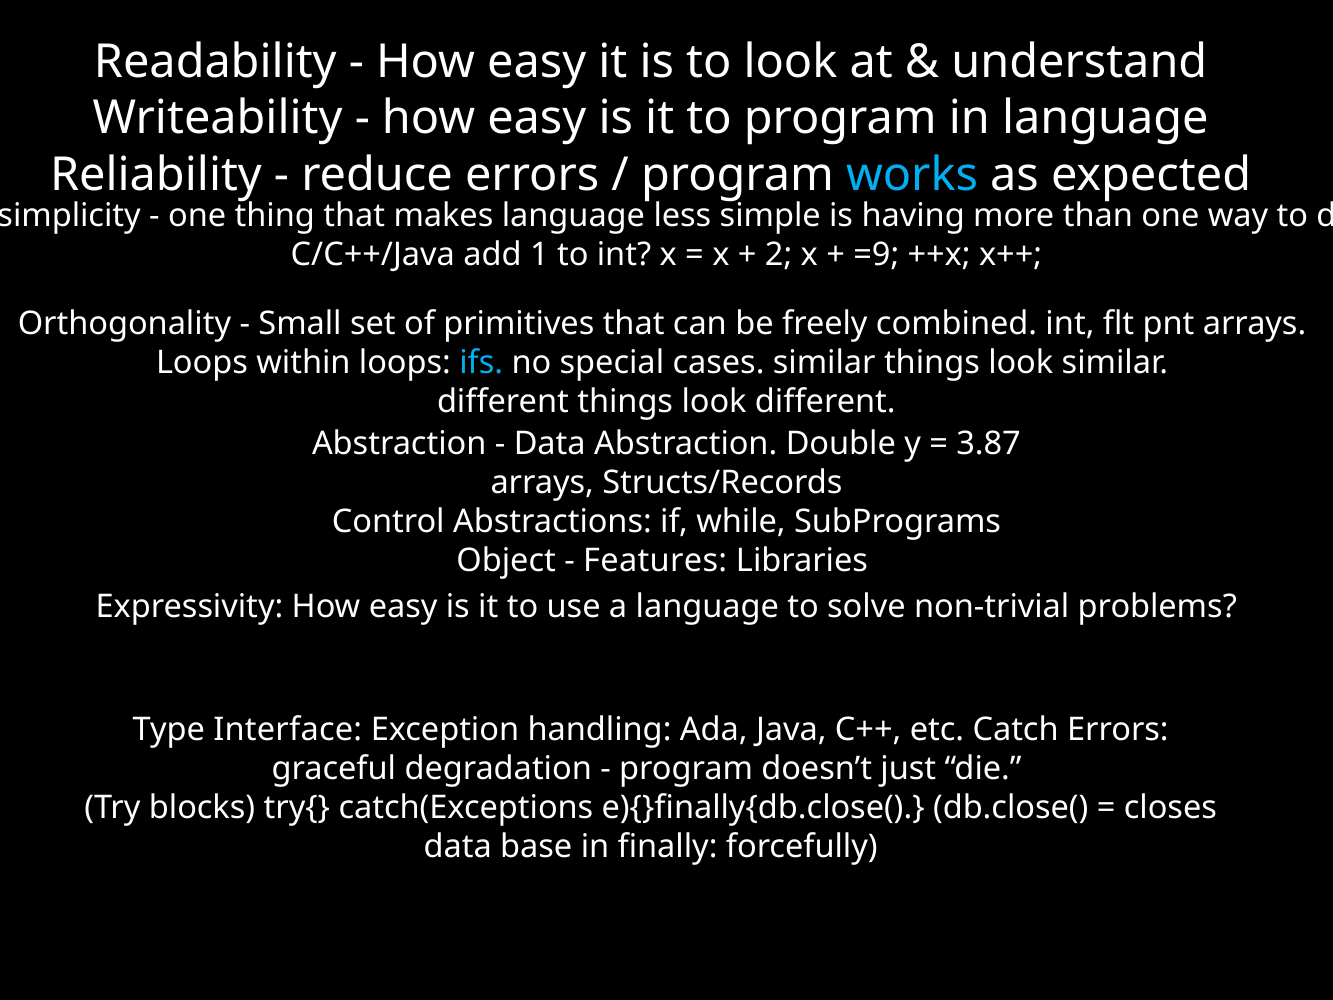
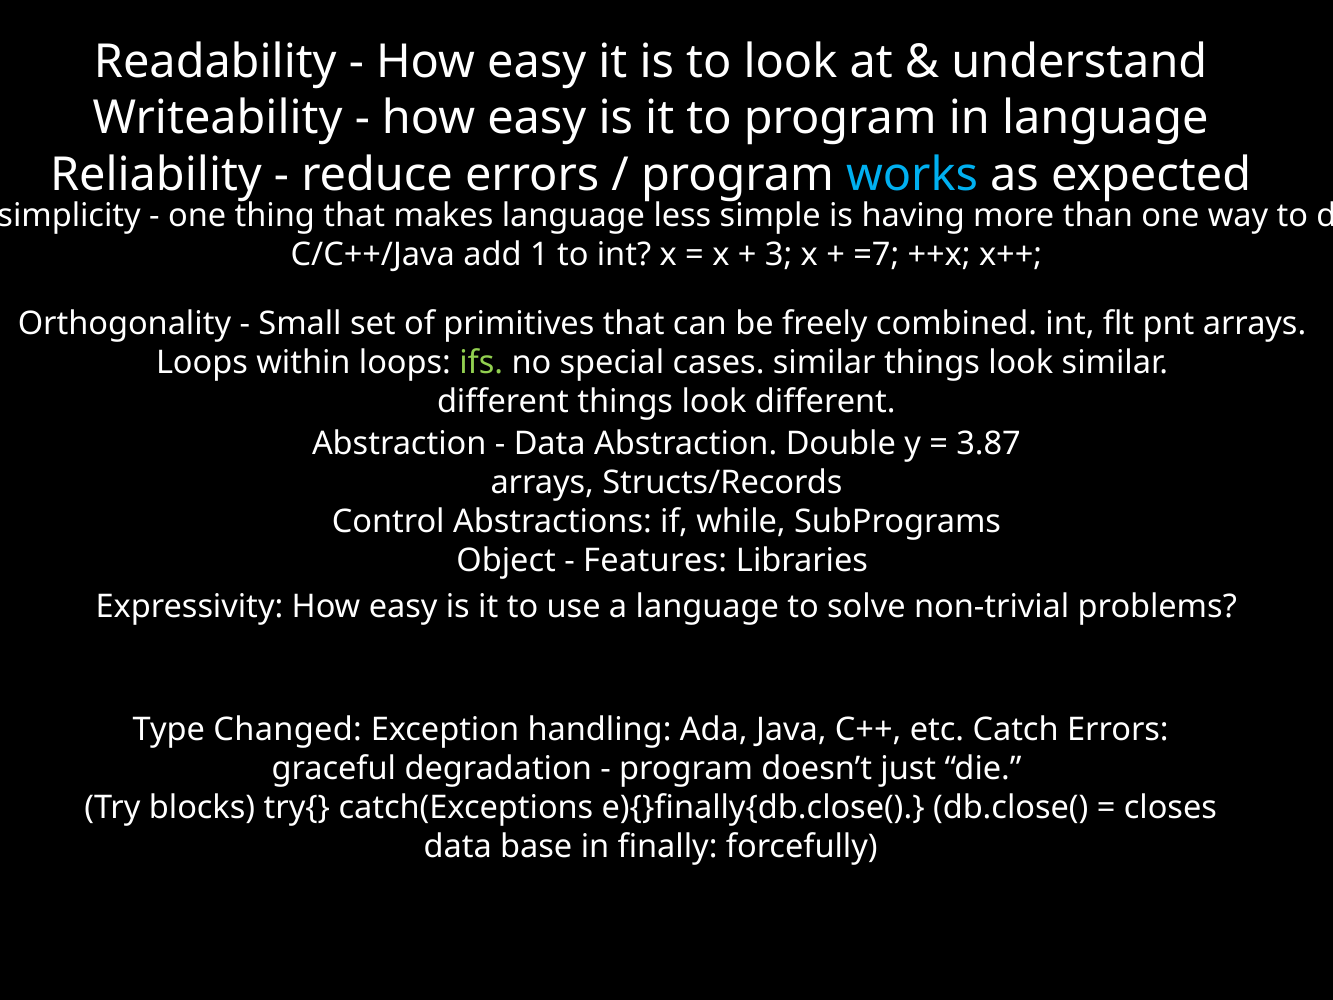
2: 2 -> 3 (779, 255)
=9: =9 -> =7 (876, 255)
ifs colour: light blue -> light green (481, 363)
Interface: Interface -> Changed (288, 729)
